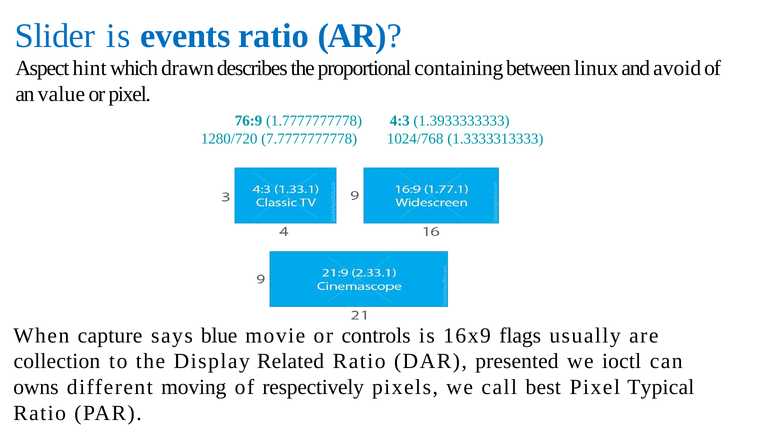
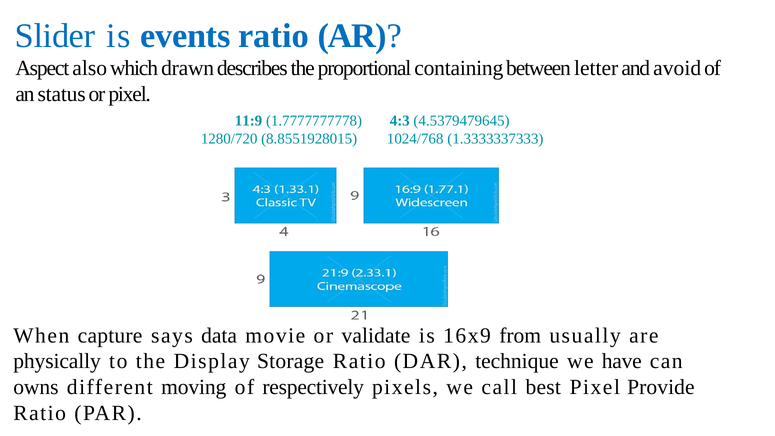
hint: hint -> also (90, 68)
linux: linux -> letter (596, 68)
value: value -> status (62, 94)
76:9: 76:9 -> 11:9 (249, 121)
1.3933333333: 1.3933333333 -> 4.5379479645 (461, 121)
7.7777777778: 7.7777777778 -> 8.8551928015 (309, 139)
1.3333313333: 1.3333313333 -> 1.3333337333 (495, 139)
blue: blue -> data (219, 335)
controls: controls -> validate (376, 335)
flags: flags -> from (520, 335)
collection: collection -> physically (57, 361)
Related: Related -> Storage (291, 361)
presented: presented -> technique (517, 361)
ioctl: ioctl -> have (622, 361)
Typical: Typical -> Provide (661, 387)
